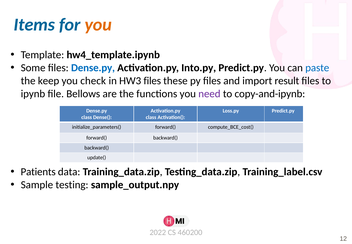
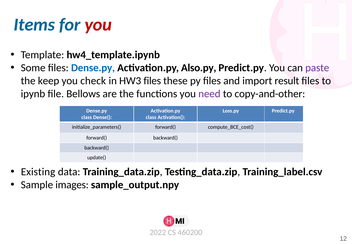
you colour: orange -> red (98, 25)
Into.py: Into.py -> Also.py (199, 68)
paste colour: blue -> purple (317, 68)
copy-and-ipynb: copy-and-ipynb -> copy-and-other (270, 94)
Patients: Patients -> Existing (38, 172)
testing: testing -> images (72, 185)
